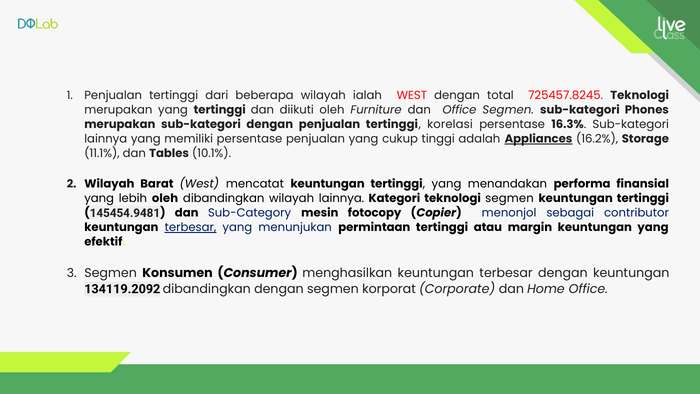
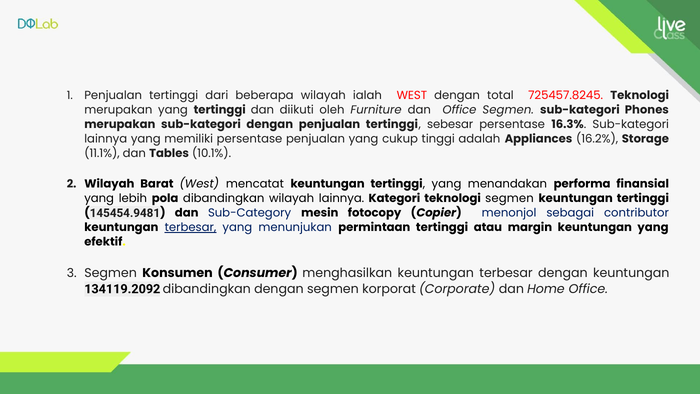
korelasi: korelasi -> sebesar (450, 124)
Appliances underline: present -> none (538, 139)
oleh: oleh -> pola (165, 198)
